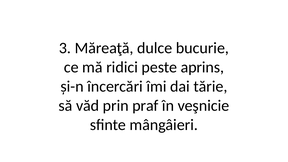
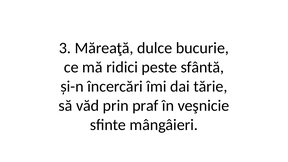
aprins: aprins -> sfântă (202, 67)
